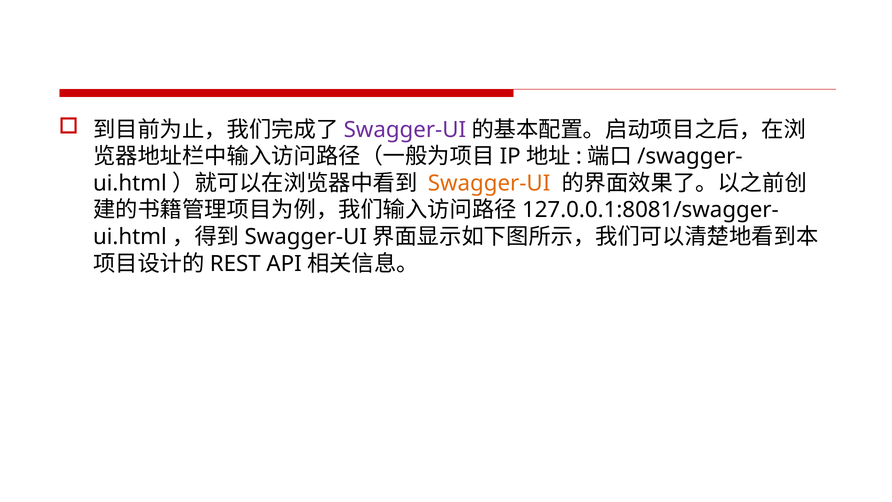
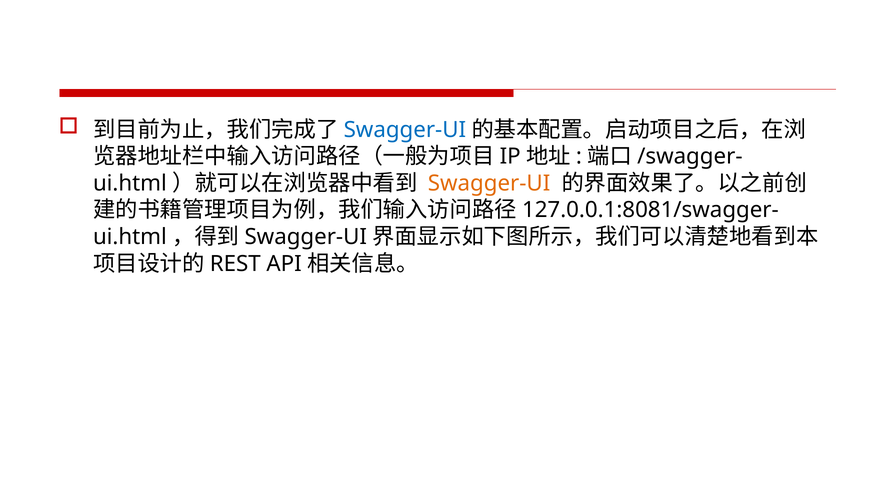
Swagger-UI colour: purple -> blue (405, 130)
